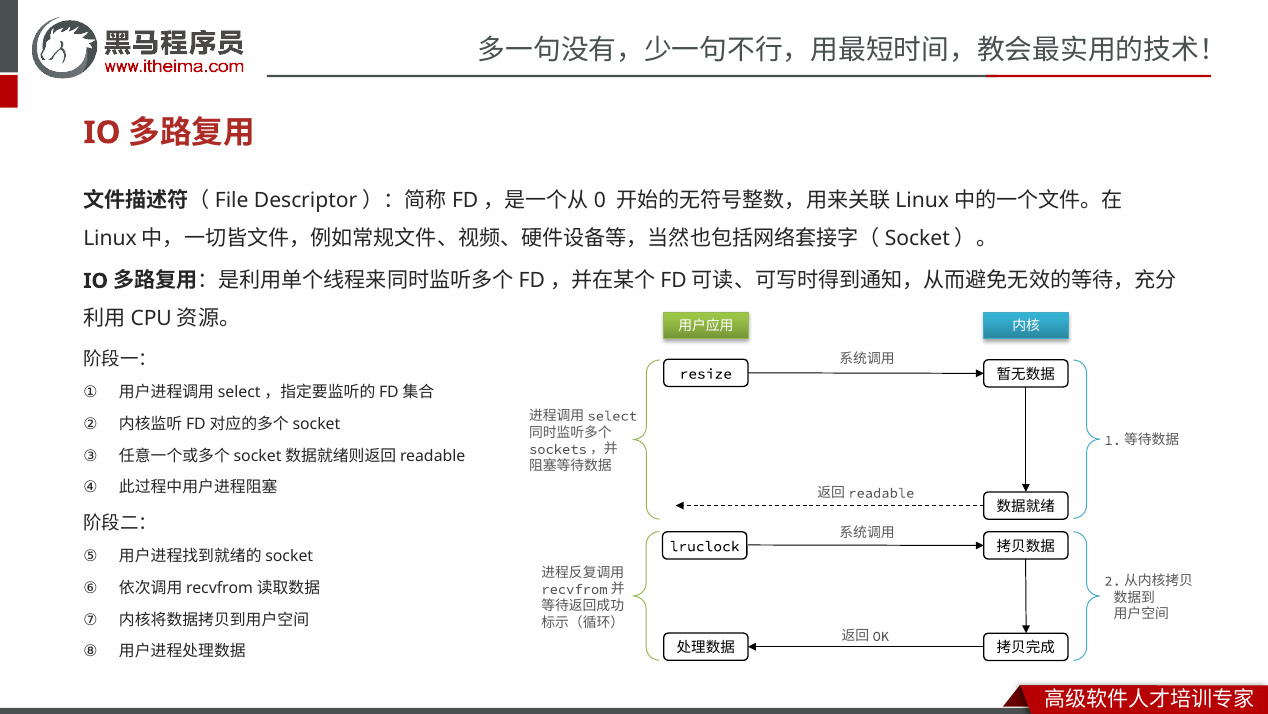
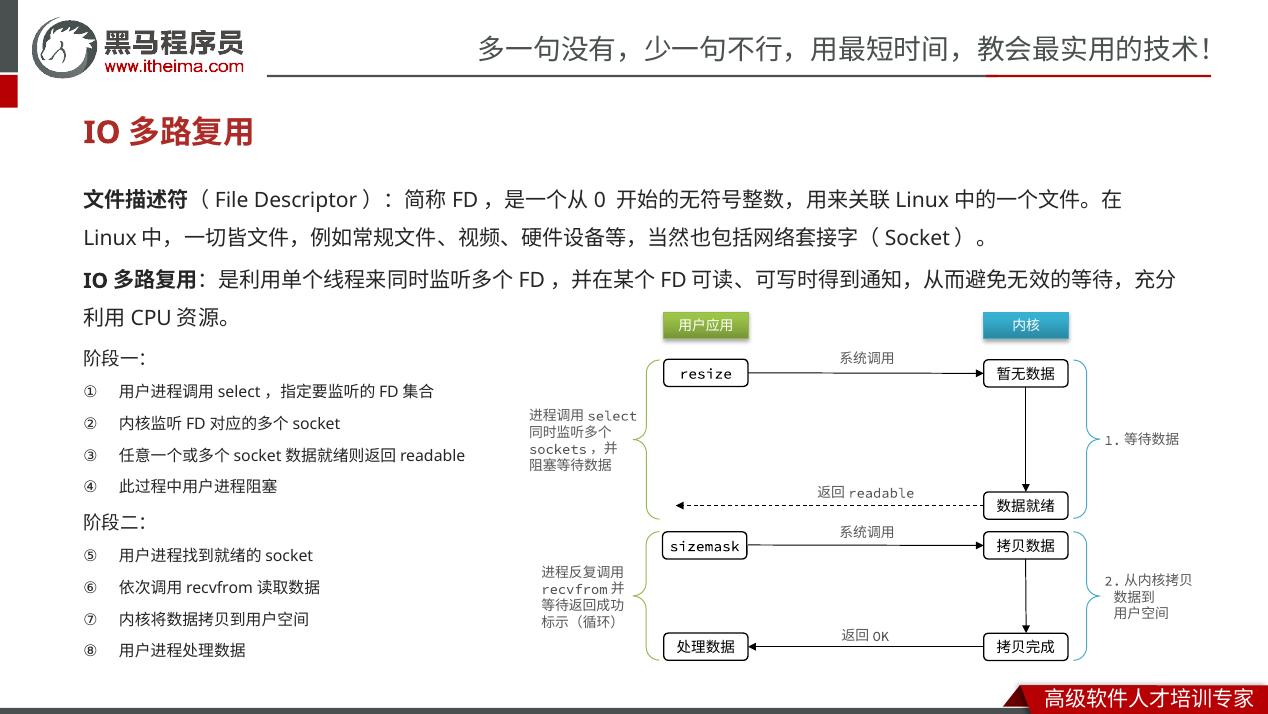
lruclock: lruclock -> sizemask (705, 546)
